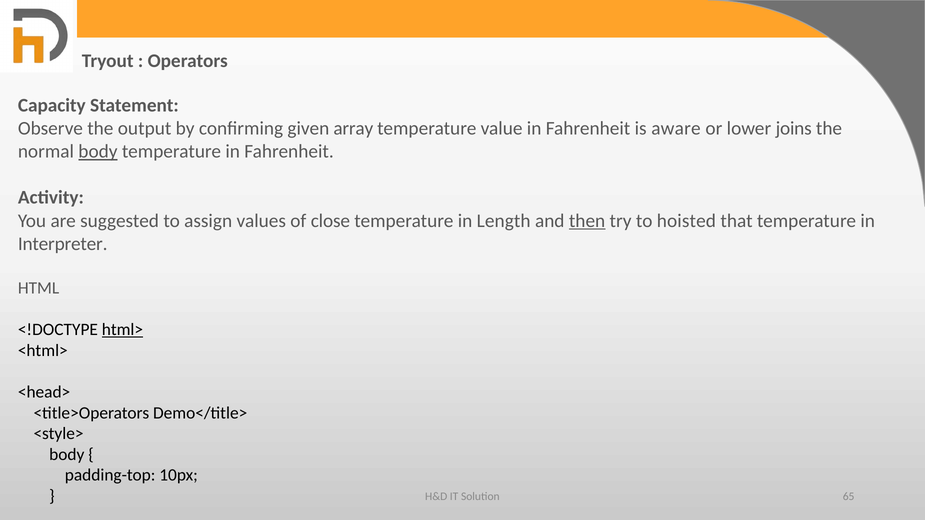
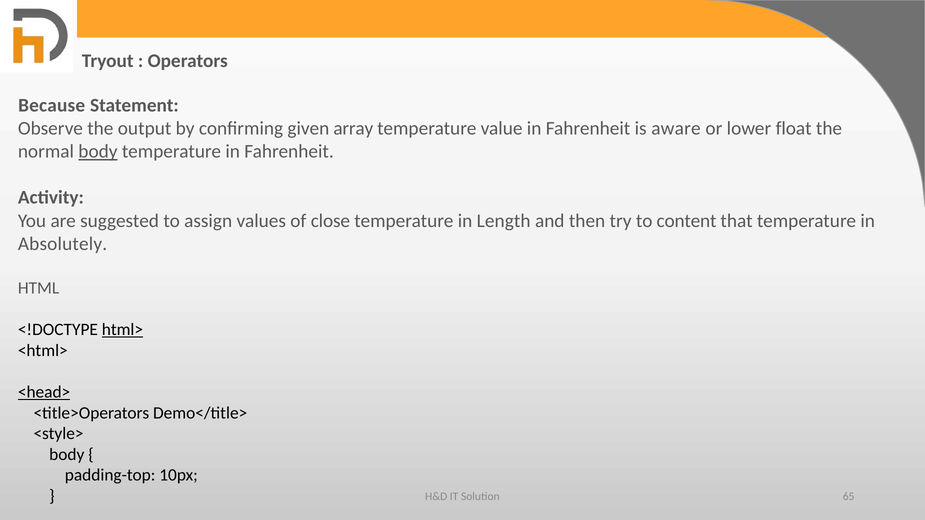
Capacity: Capacity -> Because (52, 105)
joins: joins -> float (794, 128)
then underline: present -> none (587, 221)
hoisted: hoisted -> content (687, 221)
Interpreter: Interpreter -> Absolutely (63, 244)
<head> underline: none -> present (44, 392)
